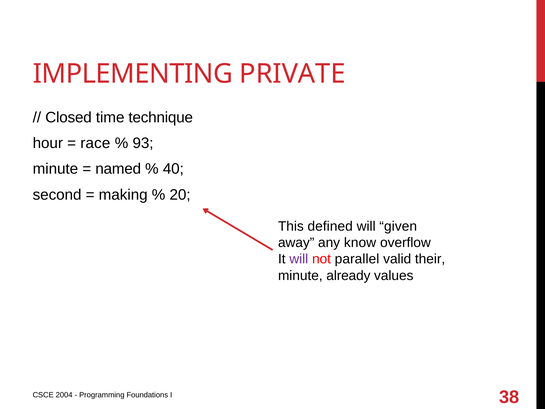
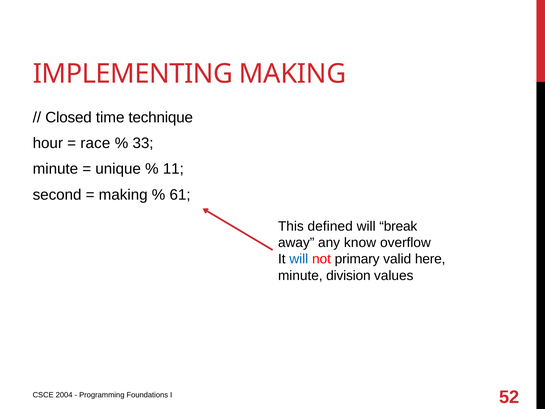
IMPLEMENTING PRIVATE: PRIVATE -> MAKING (293, 74)
93: 93 -> 33 (143, 143)
named: named -> unique (118, 169)
40: 40 -> 11 (173, 169)
20: 20 -> 61 (180, 195)
given: given -> break (398, 226)
will colour: purple -> blue (299, 259)
parallel: parallel -> primary (357, 259)
their: their -> here (430, 259)
already: already -> division (348, 275)
38: 38 -> 52 (509, 397)
